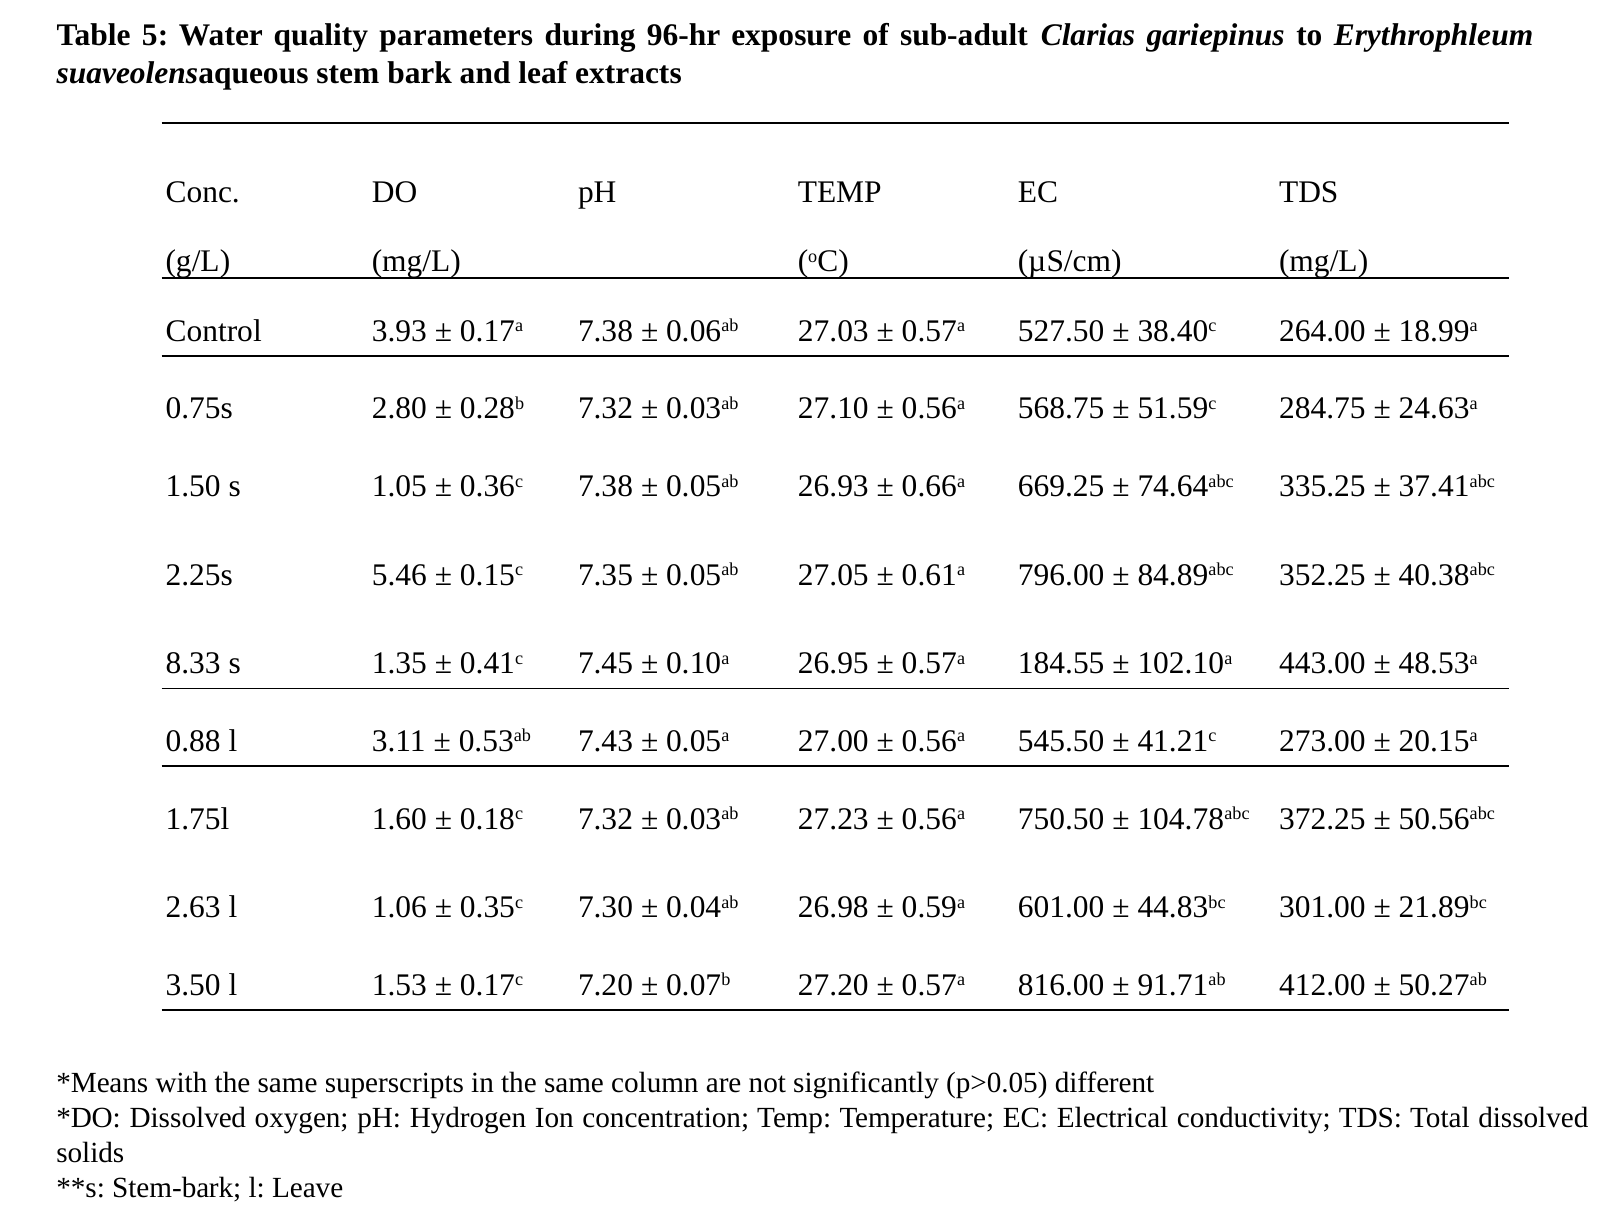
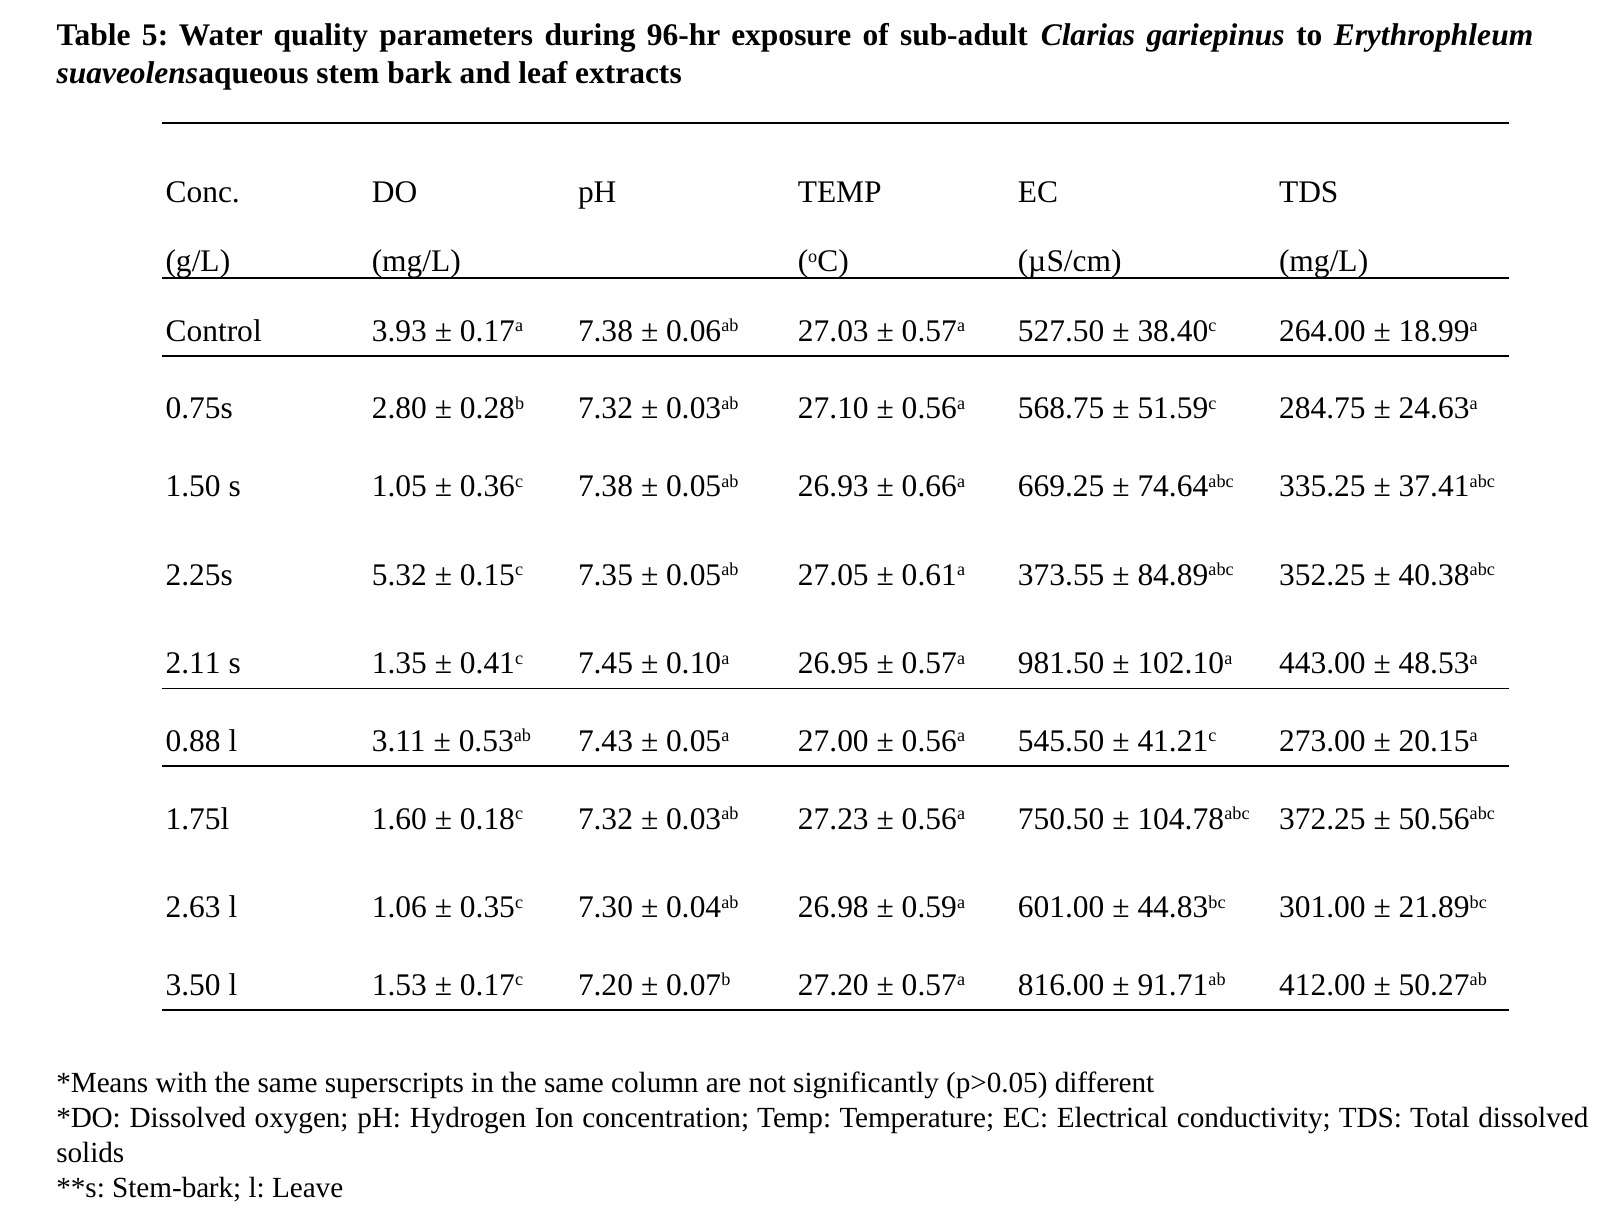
5.46: 5.46 -> 5.32 (399, 575)
796.00: 796.00 -> 373.55 (1061, 575)
8.33: 8.33 -> 2.11 (193, 663)
184.55: 184.55 -> 981.50 (1061, 663)
